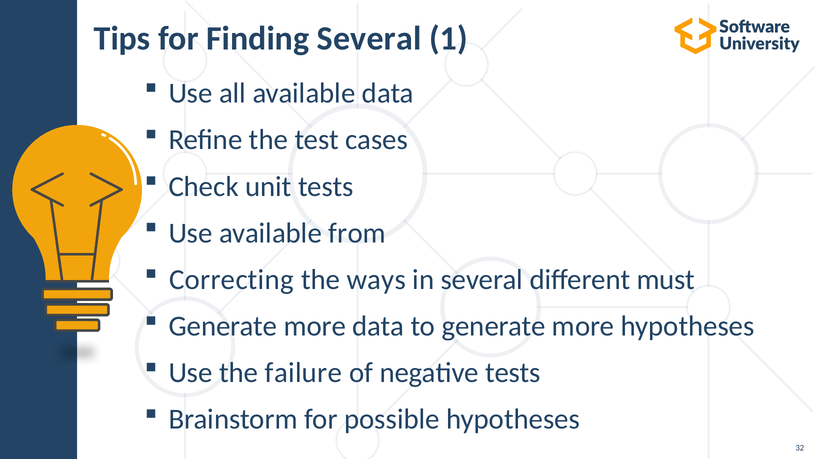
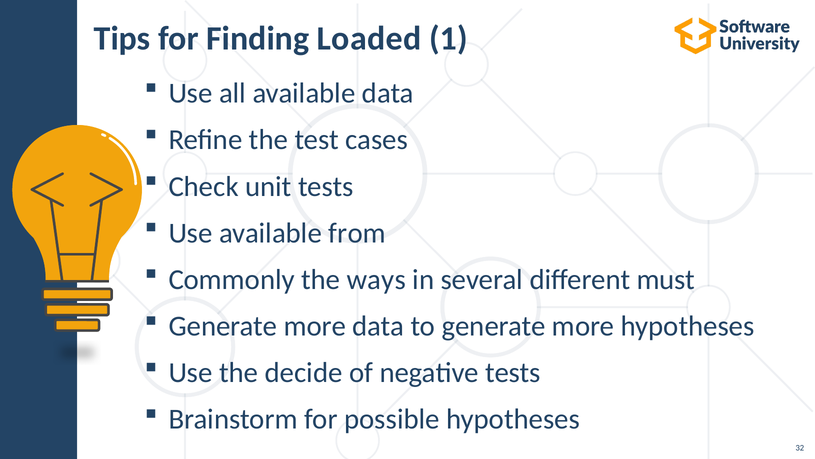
Finding Several: Several -> Loaded (369, 39)
Correcting: Correcting -> Commonly (232, 279)
failure: failure -> decide (304, 372)
